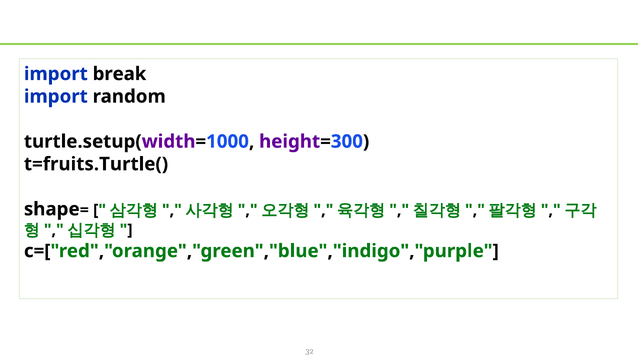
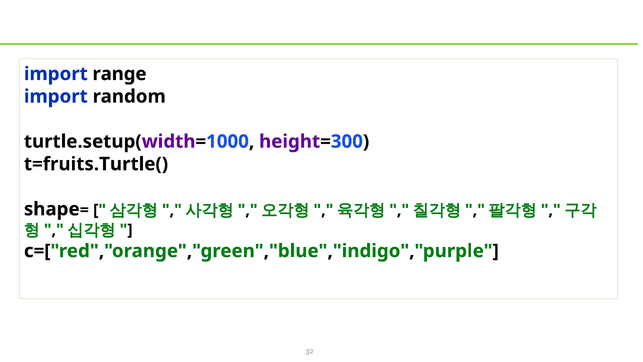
break: break -> range (119, 74)
